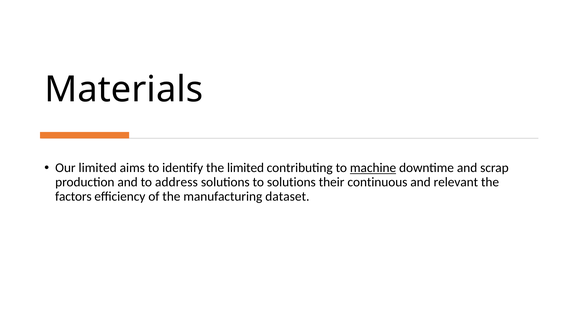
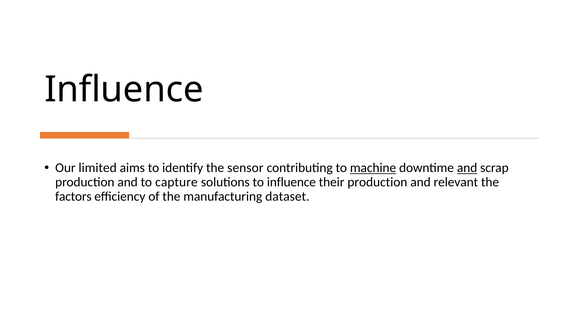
Materials: Materials -> Influence (124, 90)
the limited: limited -> sensor (245, 168)
and underline: none -> present (467, 168)
address: address -> capture (176, 182)
to solutions: solutions -> influence (291, 182)
their continuous: continuous -> production (377, 182)
